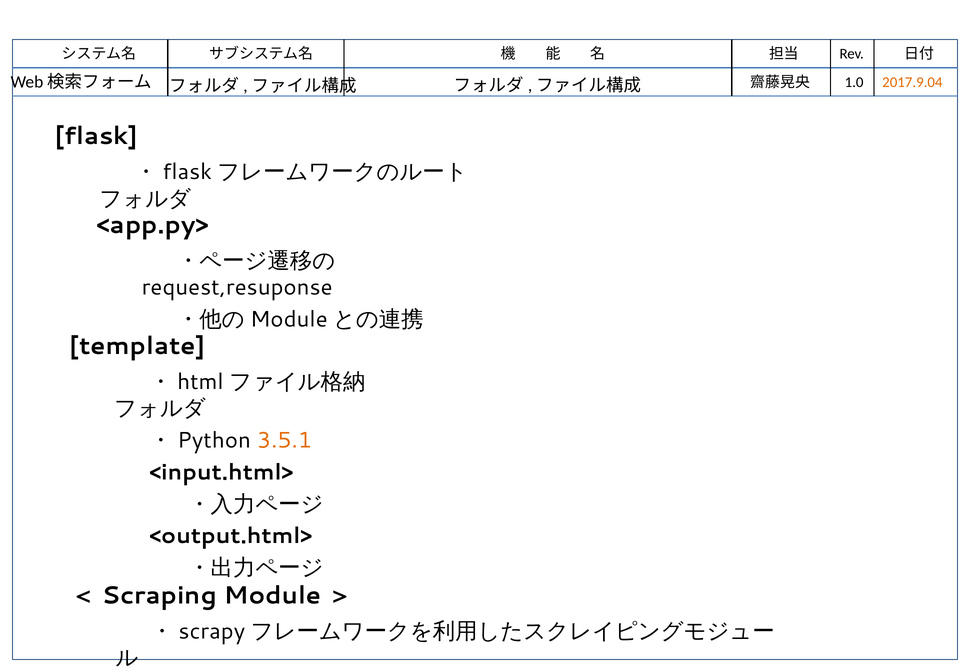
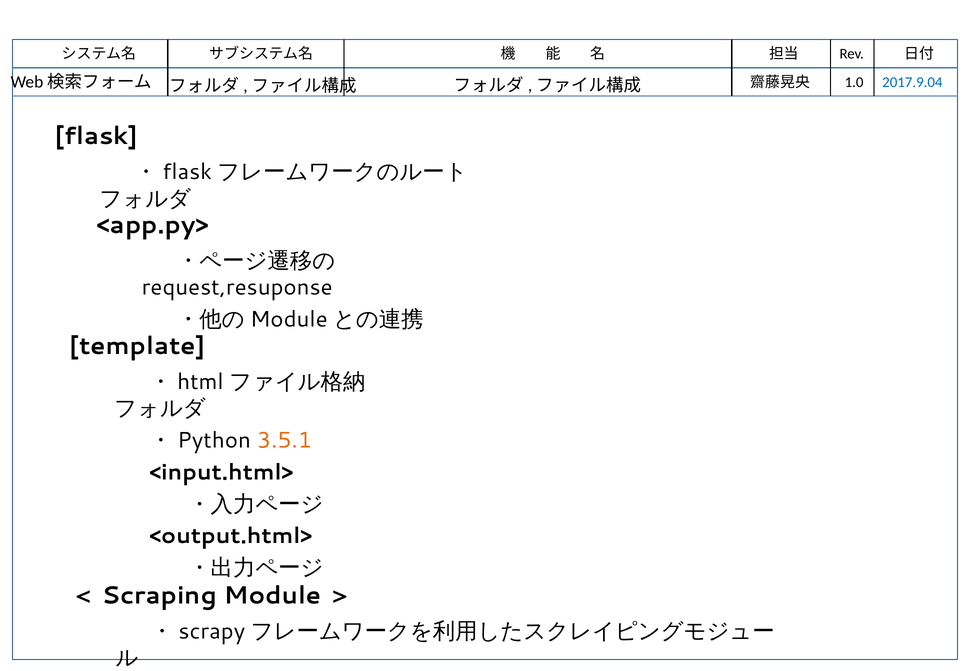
2017.9.04 colour: orange -> blue (912, 82)
